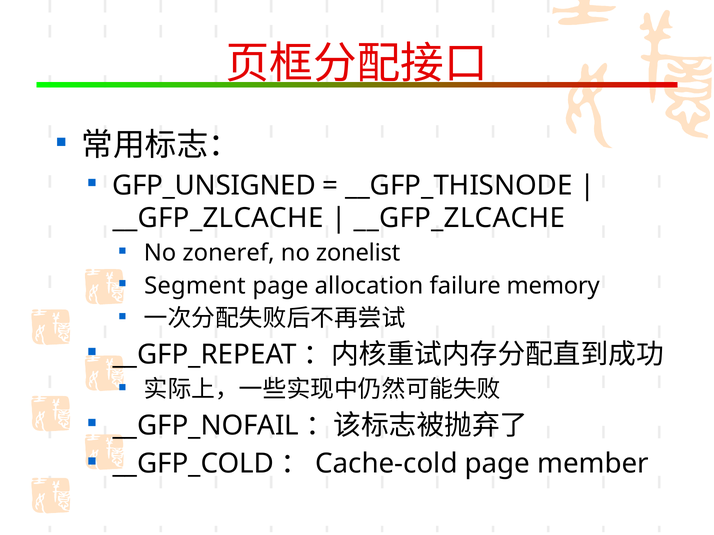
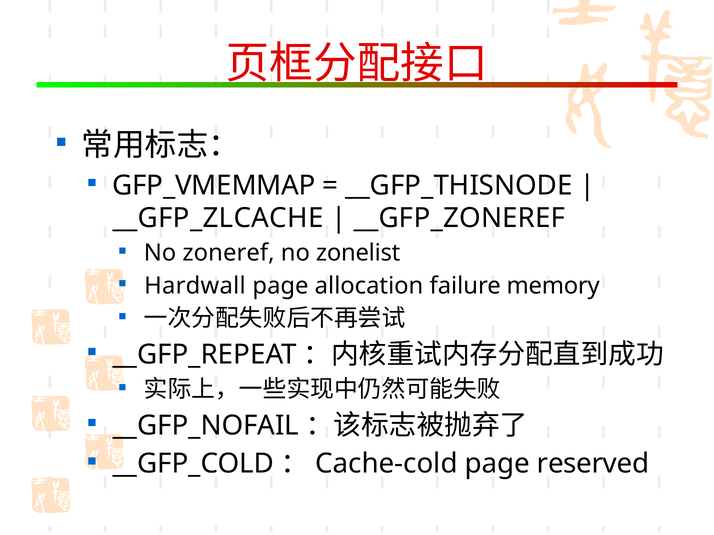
GFP_UNSIGNED: GFP_UNSIGNED -> GFP_VMEMMAP (214, 186)
__GFP_ZLCACHE: __GFP_ZLCACHE -> __GFP_ZONEREF (459, 218)
Segment: Segment -> Hardwall (195, 286)
member: member -> reserved (593, 464)
